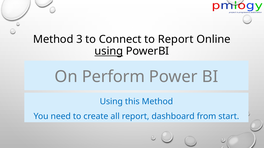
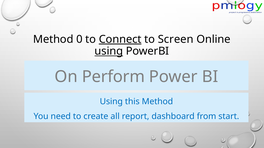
3: 3 -> 0 (79, 39)
Connect underline: none -> present (120, 39)
to Report: Report -> Screen (176, 39)
